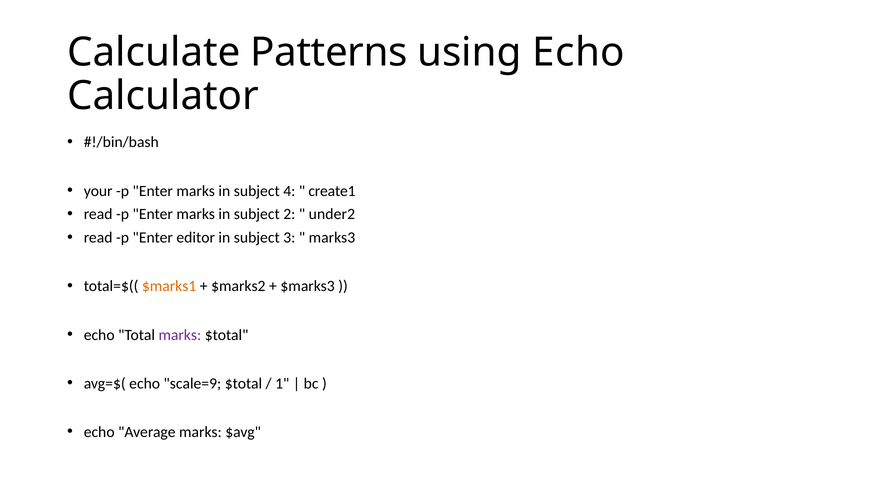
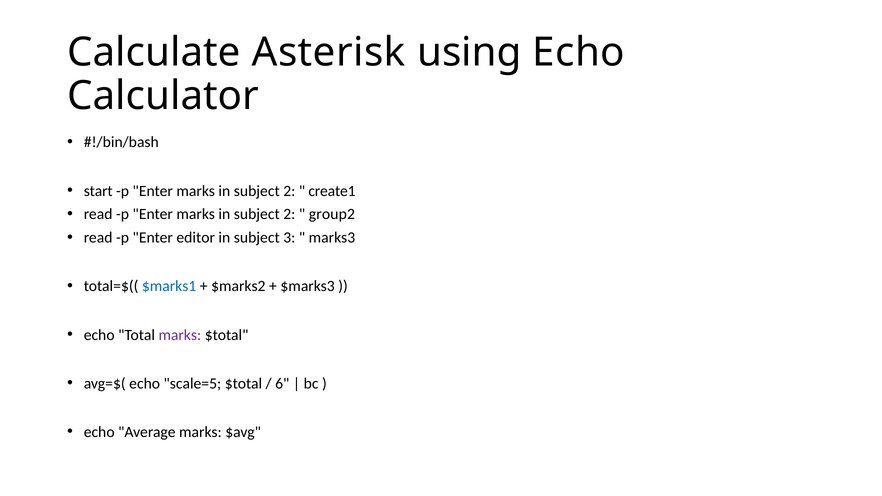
Patterns: Patterns -> Asterisk (329, 52)
your: your -> start (98, 191)
4: 4 -> 2 (289, 191)
under2: under2 -> group2 (332, 214)
$marks1 colour: orange -> blue (169, 286)
scale=9: scale=9 -> scale=5 (192, 384)
1: 1 -> 6 (282, 384)
